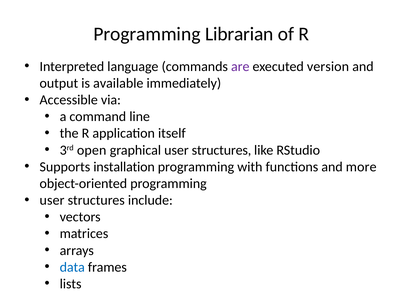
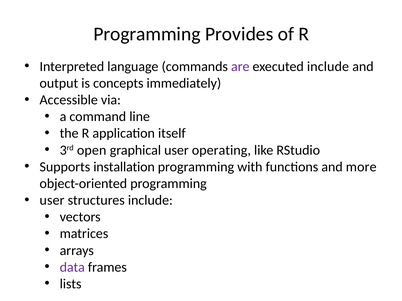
Librarian: Librarian -> Provides (239, 34)
executed version: version -> include (328, 67)
available: available -> concepts (118, 83)
graphical user structures: structures -> operating (221, 150)
data colour: blue -> purple (72, 268)
